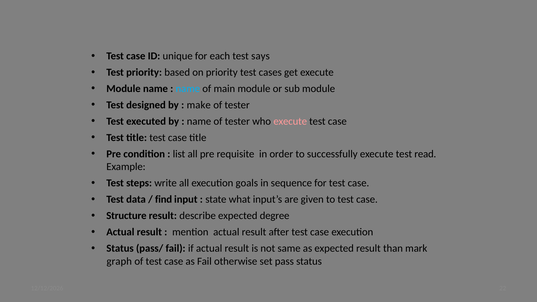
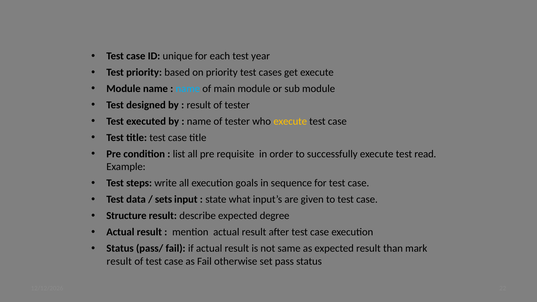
says: says -> year (261, 56)
make: make -> result (199, 105)
execute colour: pink -> yellow (290, 121)
find: find -> sets (164, 200)
graph: graph -> result (119, 261)
